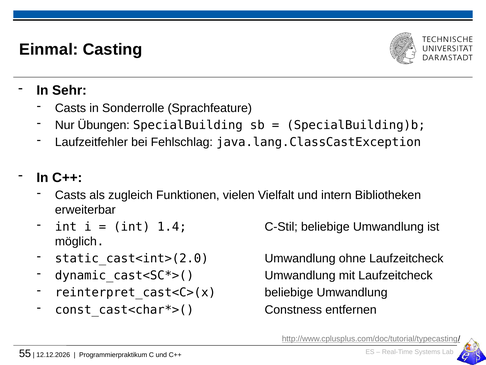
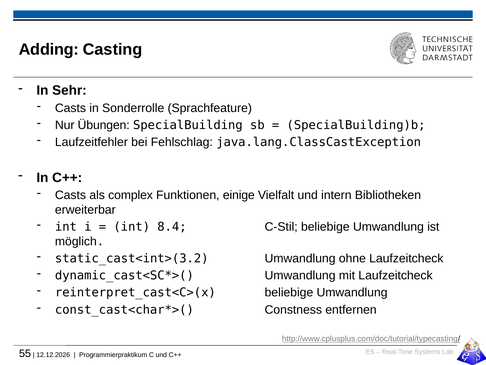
Einmal: Einmal -> Adding (49, 49)
zugleich: zugleich -> complex (131, 195)
vielen: vielen -> einige (239, 195)
1.4: 1.4 -> 8.4 (172, 227)
static_cast<int>(2.0: static_cast<int>(2.0 -> static_cast<int>(3.2 (132, 258)
